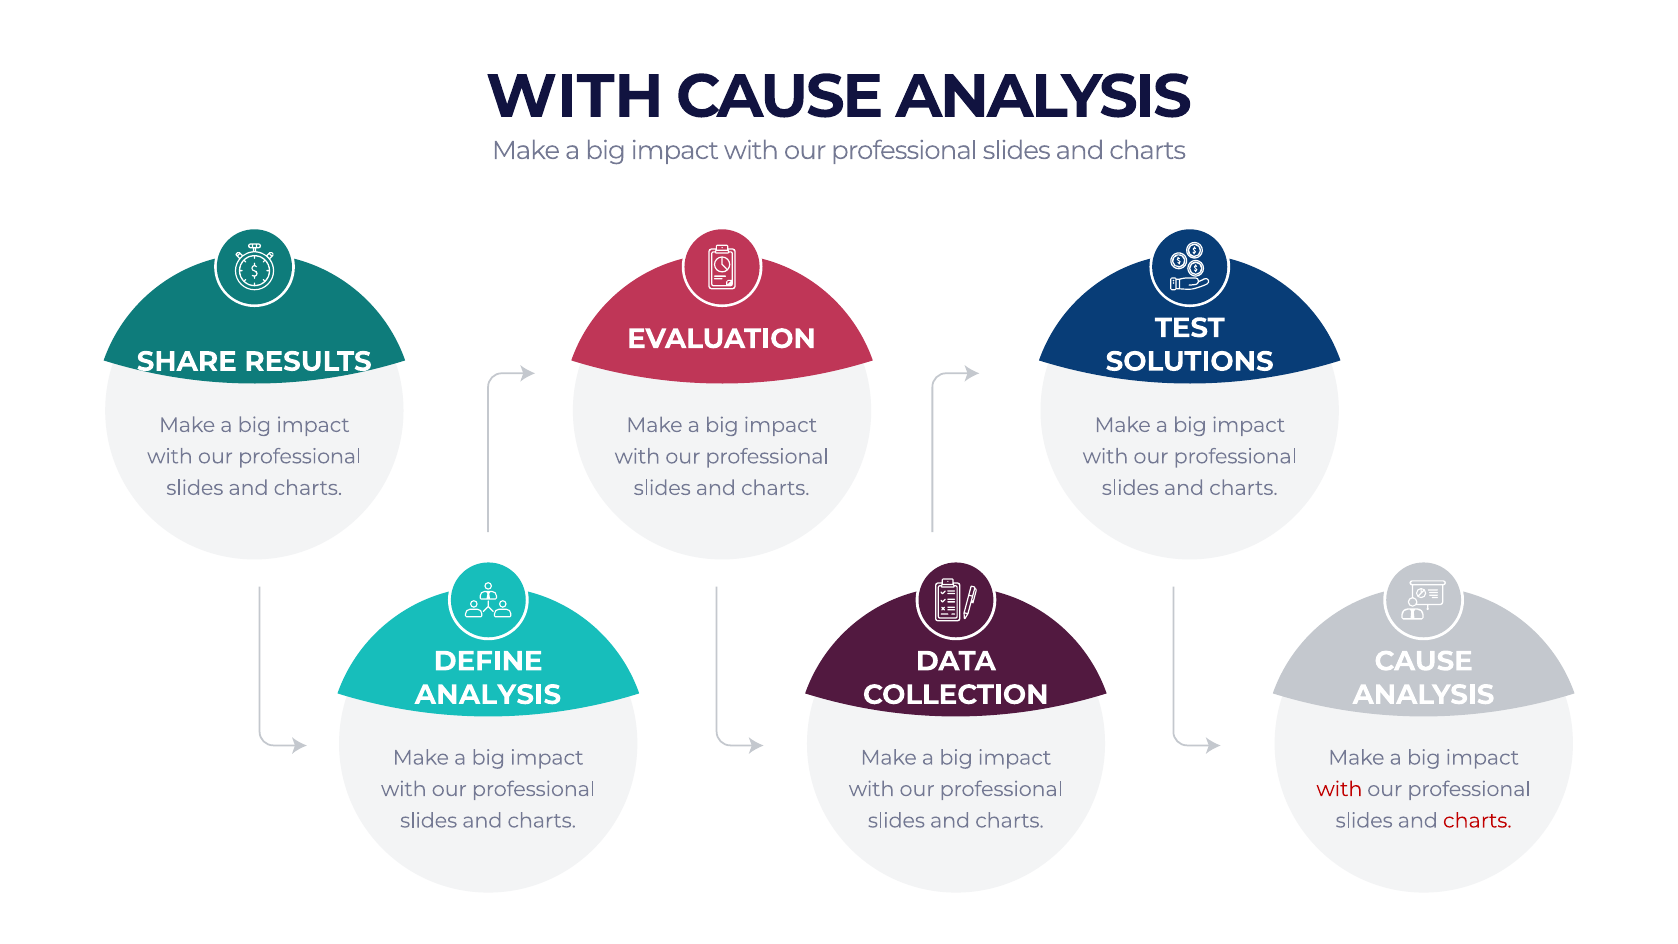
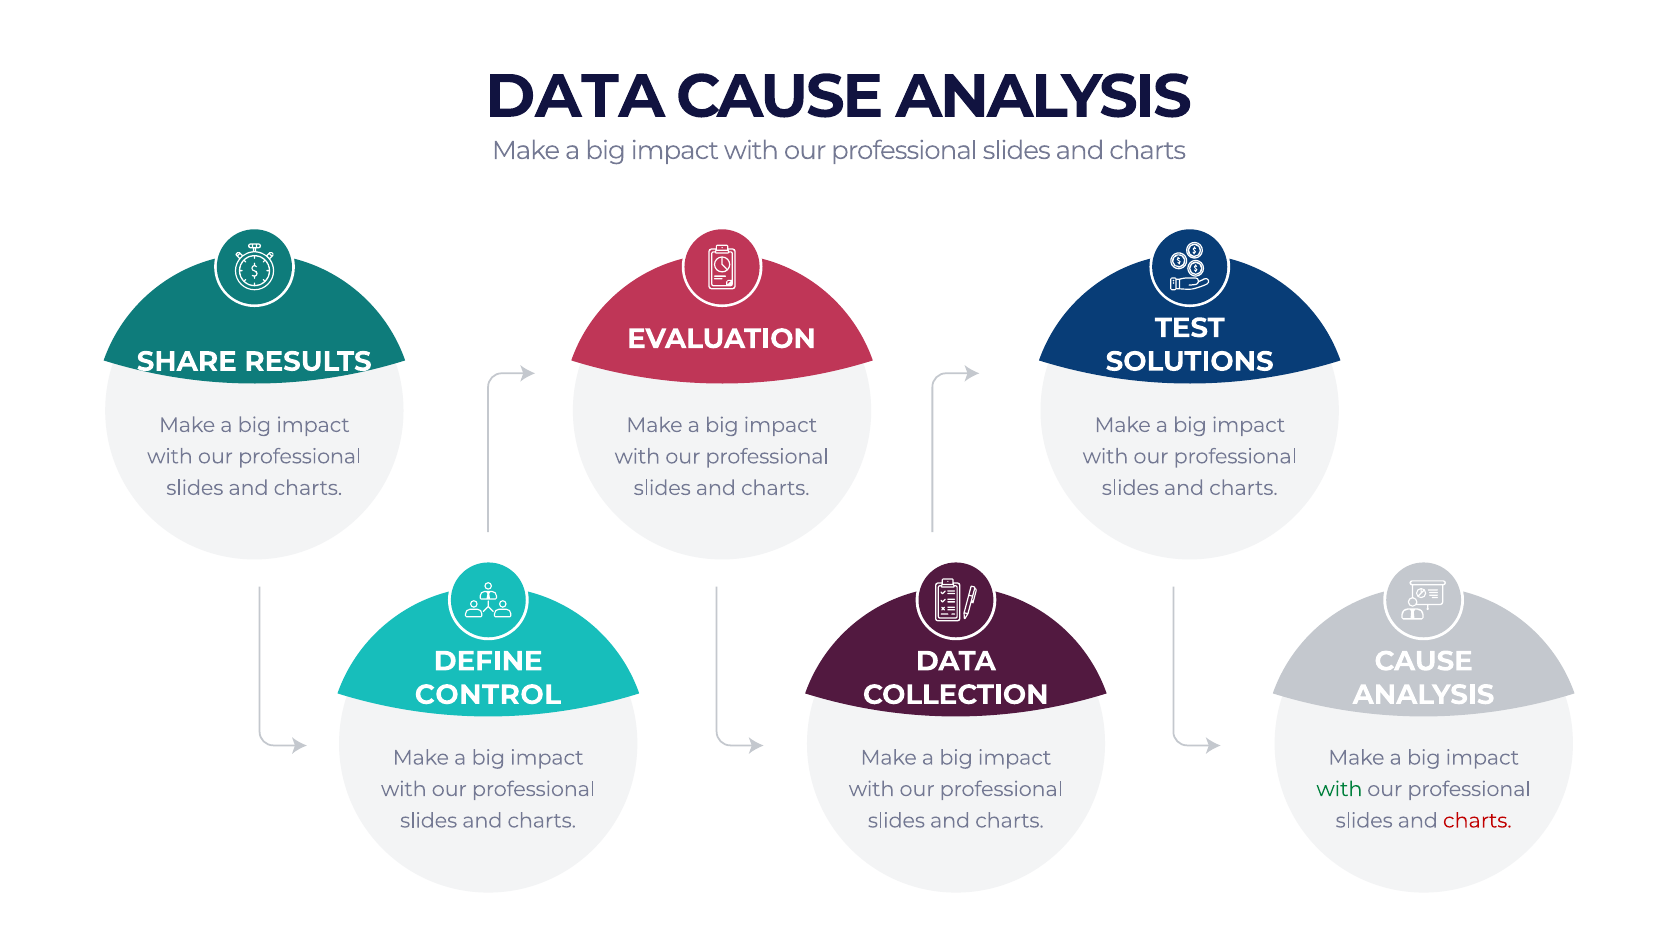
WITH: WITH -> DATA (575, 97)
ANALYSIS: ANALYSIS -> CONTROL (488, 695)
with colour: red -> green (1339, 789)
